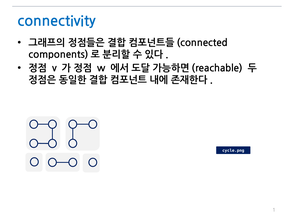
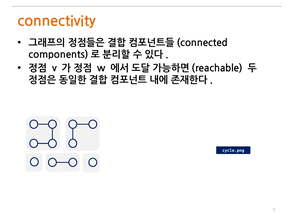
connectivity colour: blue -> orange (57, 21)
